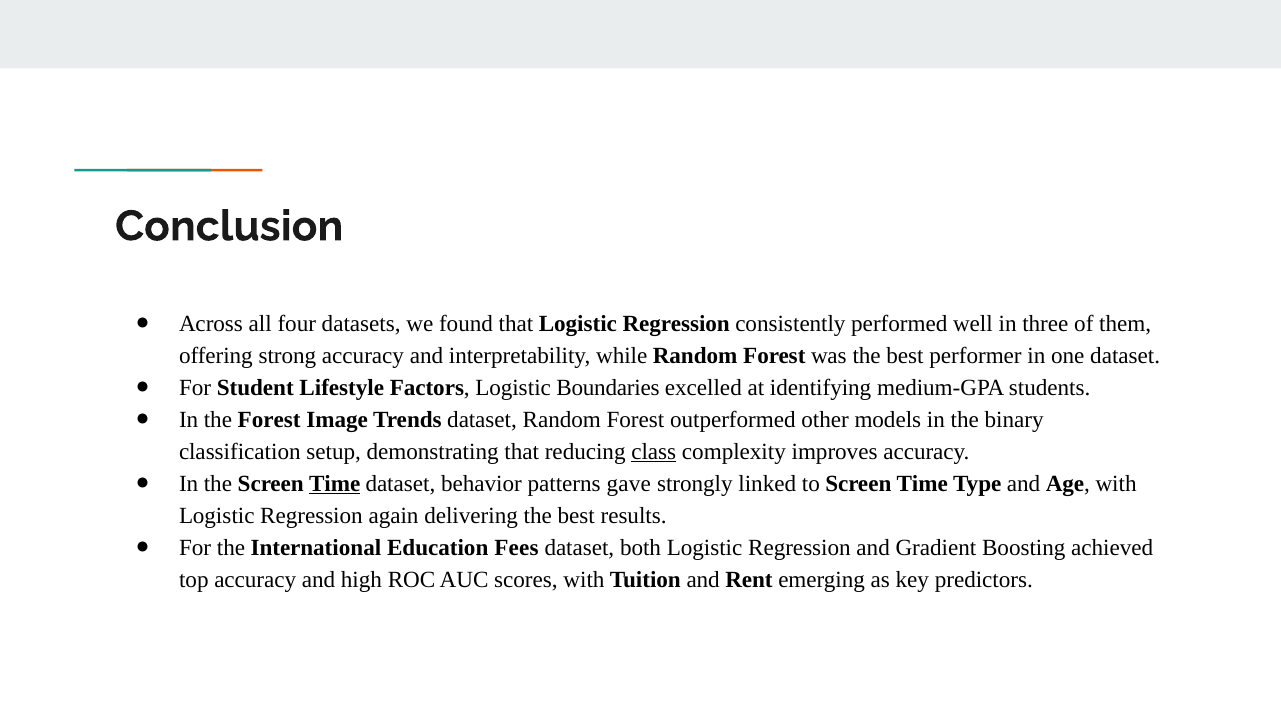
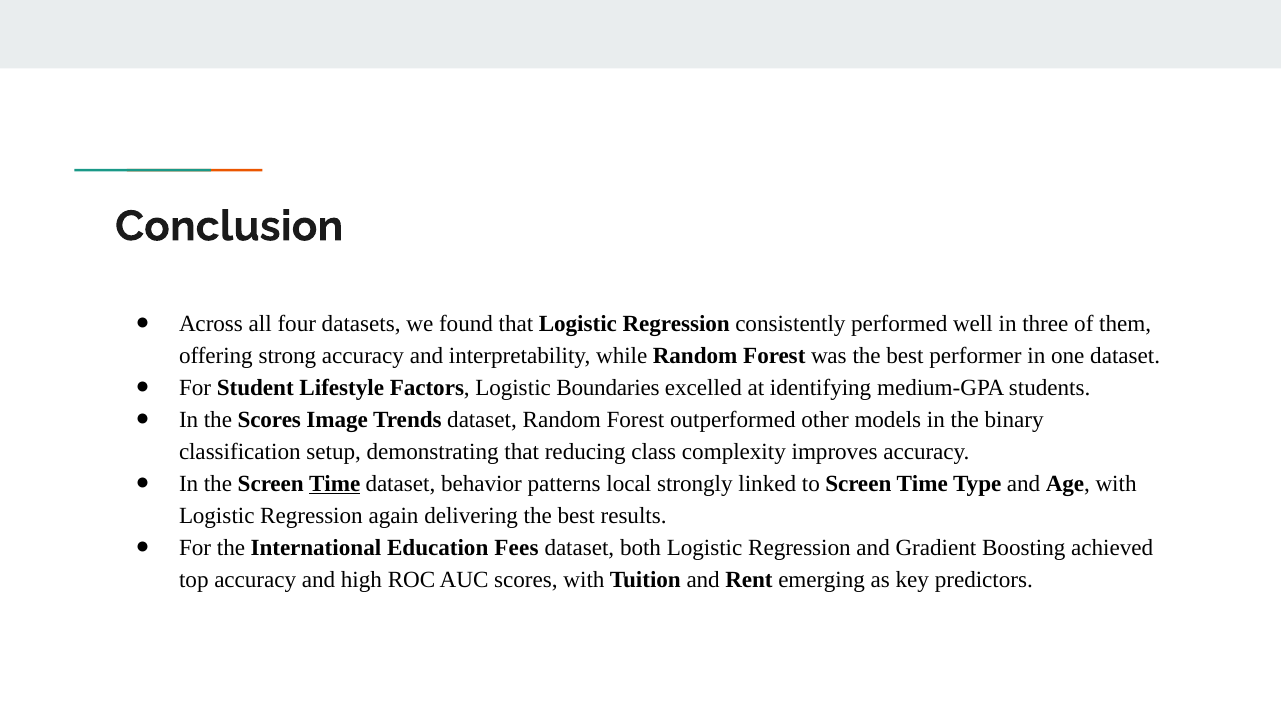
the Forest: Forest -> Scores (269, 419)
class underline: present -> none (654, 451)
gave: gave -> local (629, 483)
